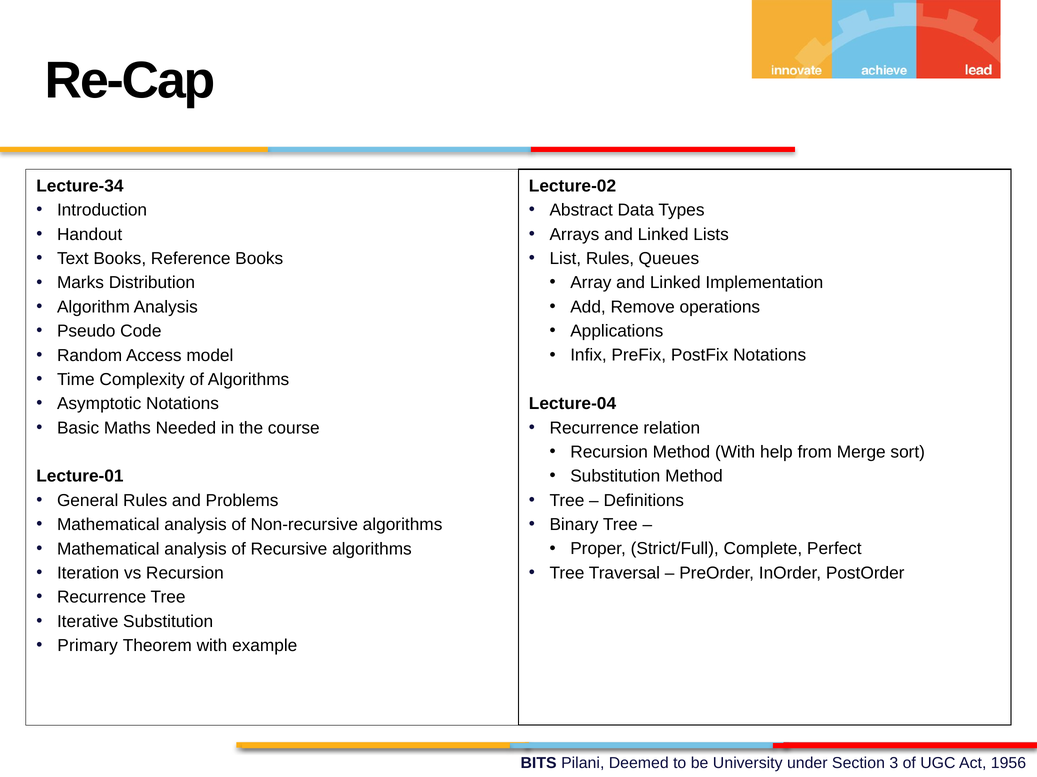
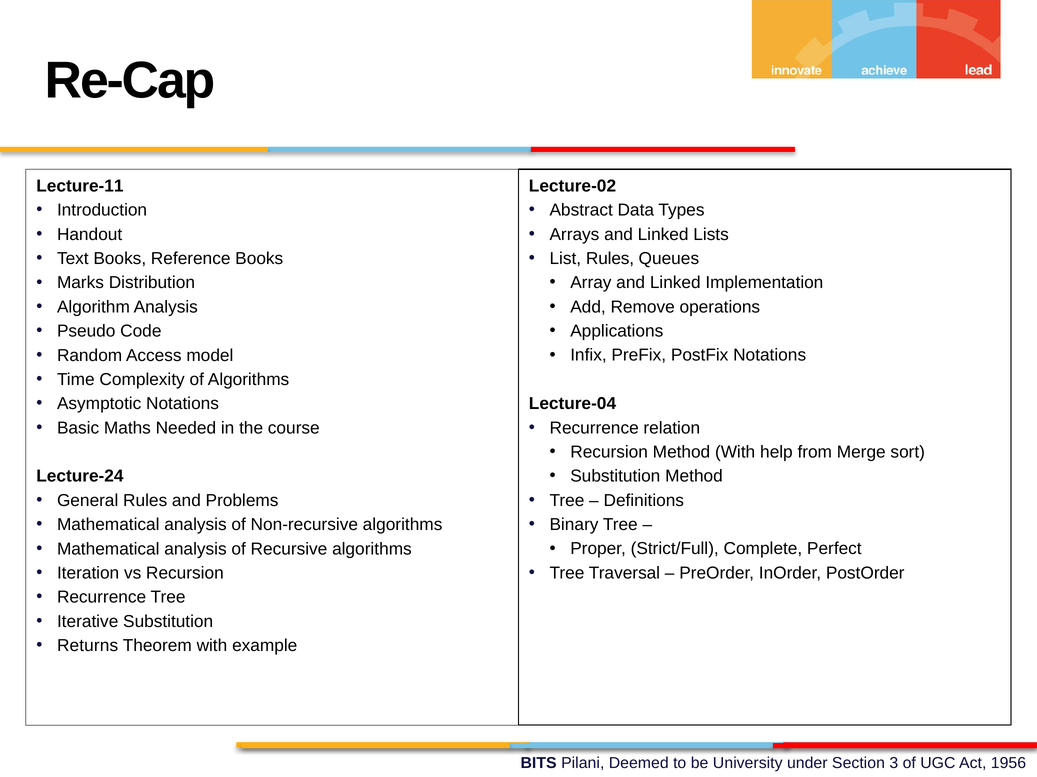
Lecture-34: Lecture-34 -> Lecture-11 (80, 186)
Lecture-01: Lecture-01 -> Lecture-24 (80, 477)
Primary: Primary -> Returns (88, 646)
